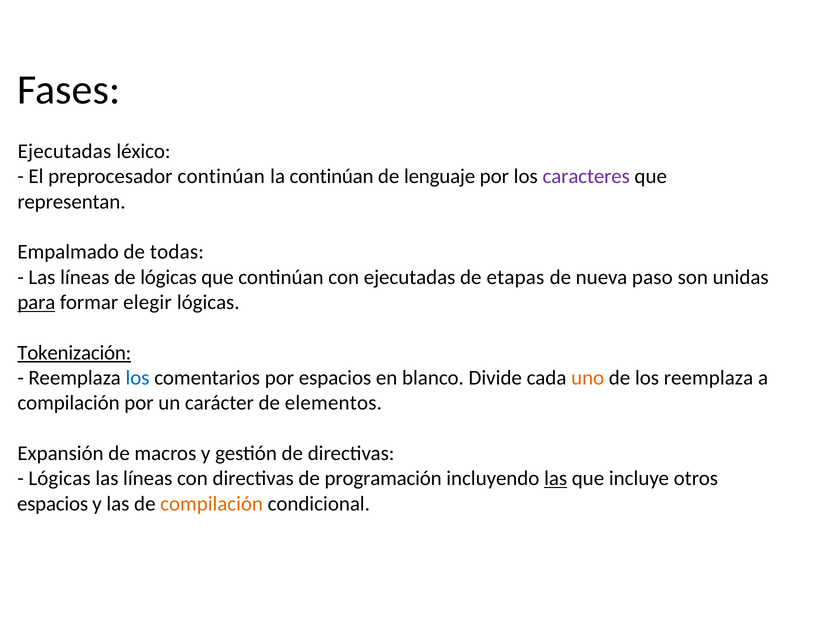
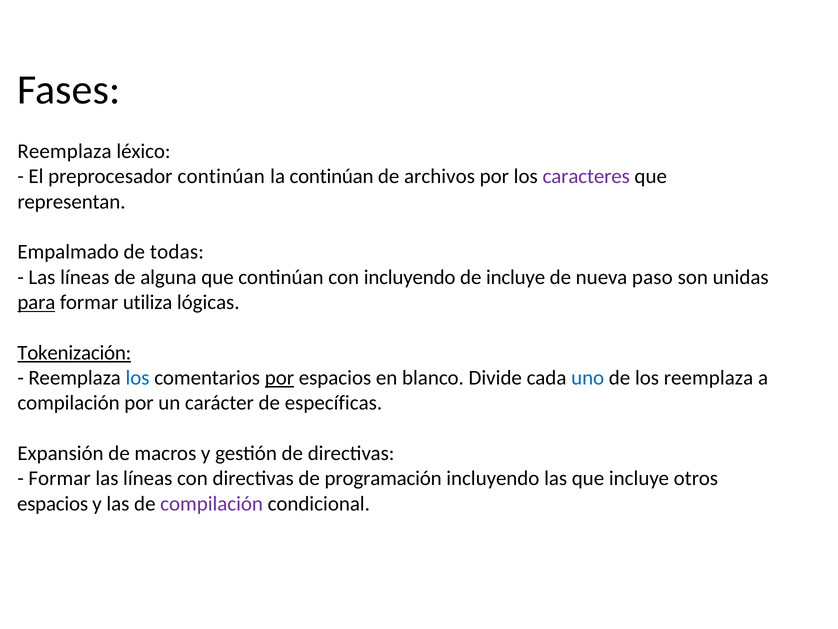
Ejecutadas: Ejecutadas -> Reemplaza (64, 151)
lenguaje: lenguaje -> archivos (440, 176)
de lógicas: lógicas -> alguna (168, 277)
con ejecutadas: ejecutadas -> incluyendo (410, 277)
de etapas: etapas -> incluye (516, 277)
elegir: elegir -> utiliza (148, 302)
por underline: none -> present (279, 378)
uno colour: orange -> blue (588, 378)
elementos: elementos -> específicas (333, 403)
Lógicas: Lógicas -> Formar (60, 478)
las underline: present -> none (556, 478)
compilación colour: orange -> purple (212, 503)
